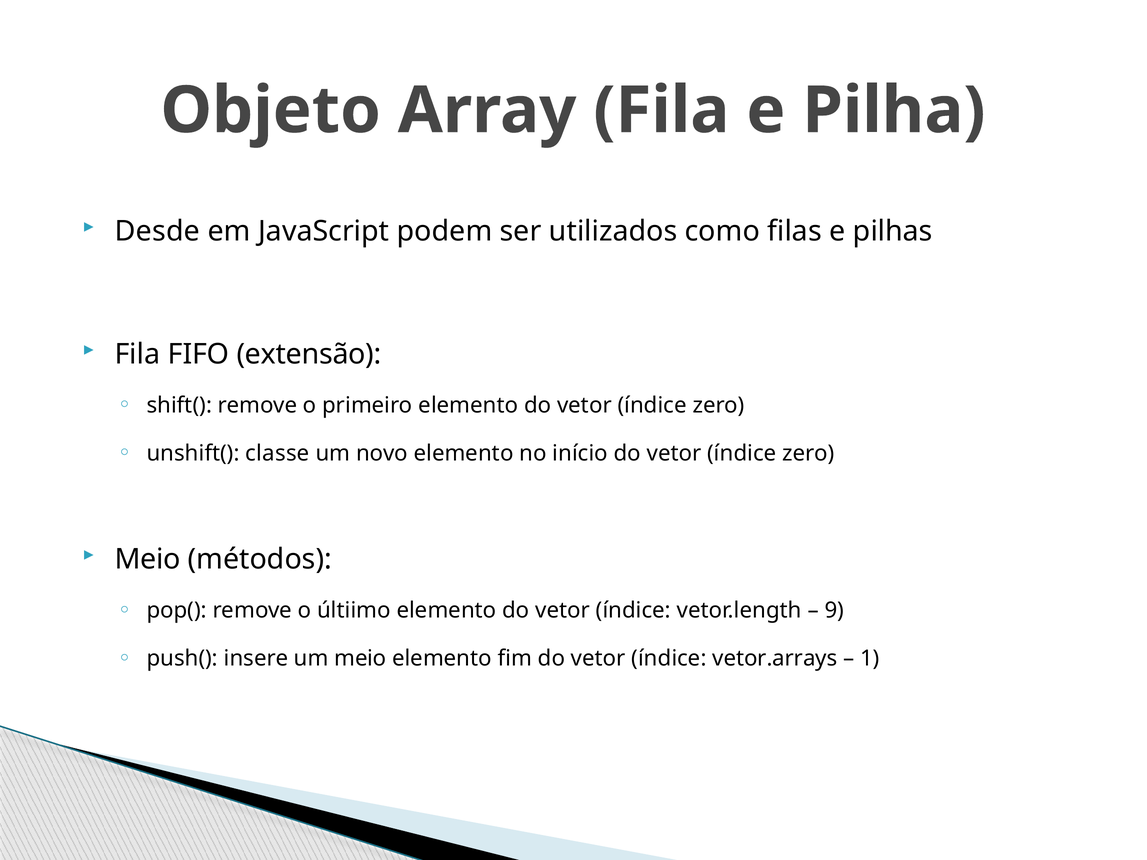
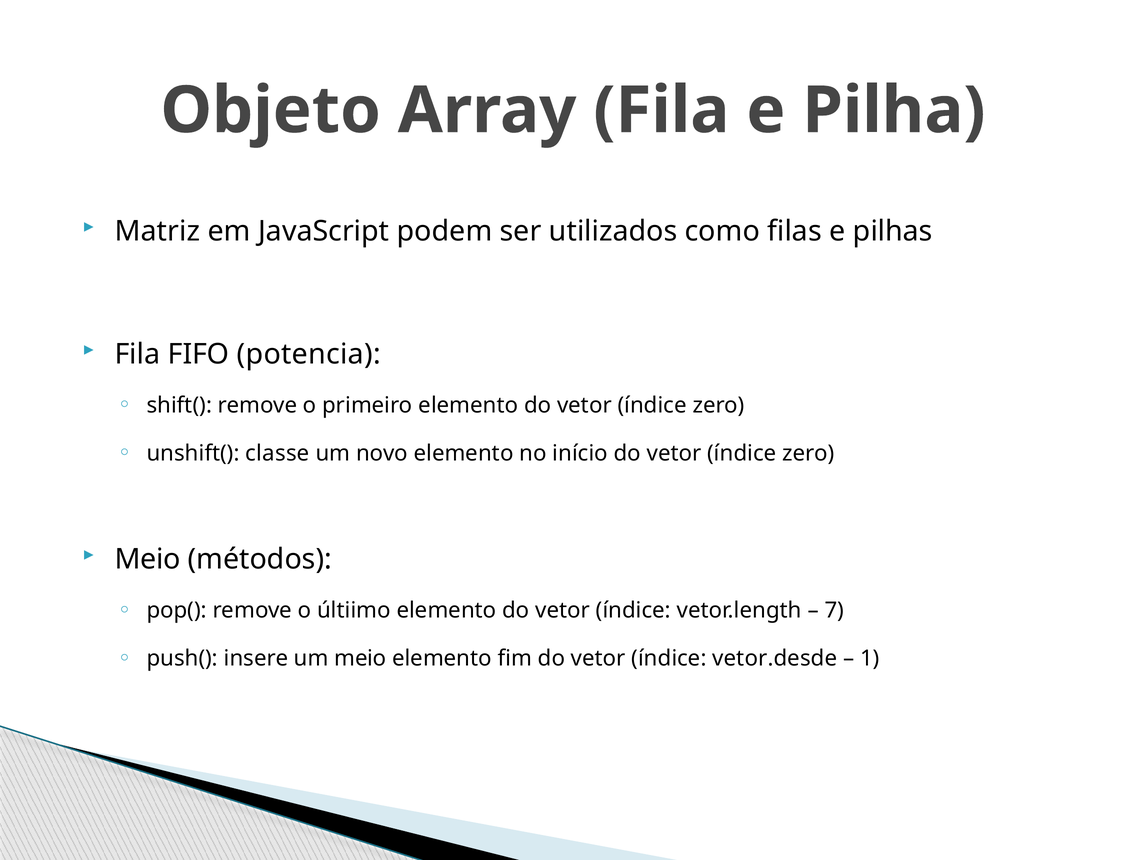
Desde: Desde -> Matriz (157, 231)
extensão: extensão -> potencia (309, 354)
9: 9 -> 7 (834, 611)
vetor.arrays: vetor.arrays -> vetor.desde (775, 659)
